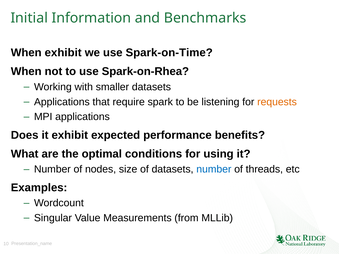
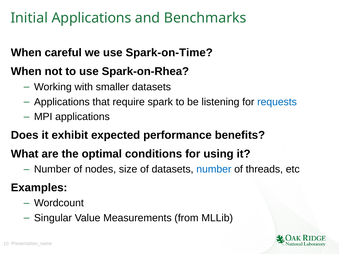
Initial Information: Information -> Applications (91, 18)
When exhibit: exhibit -> careful (63, 53)
requests colour: orange -> blue (277, 102)
